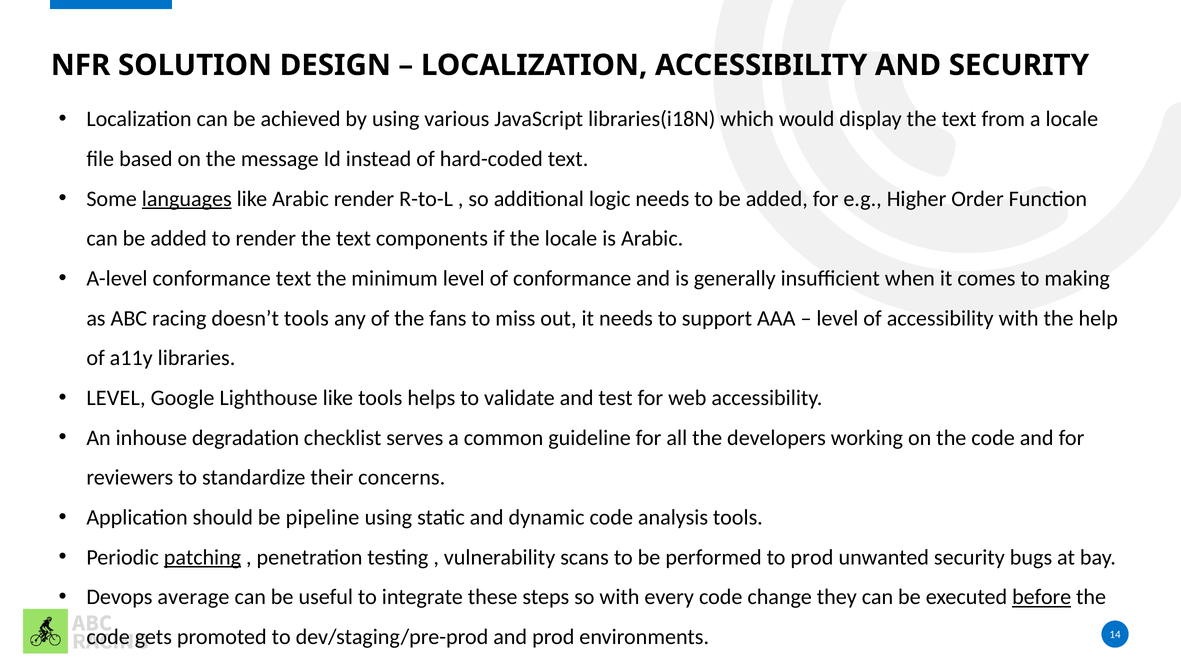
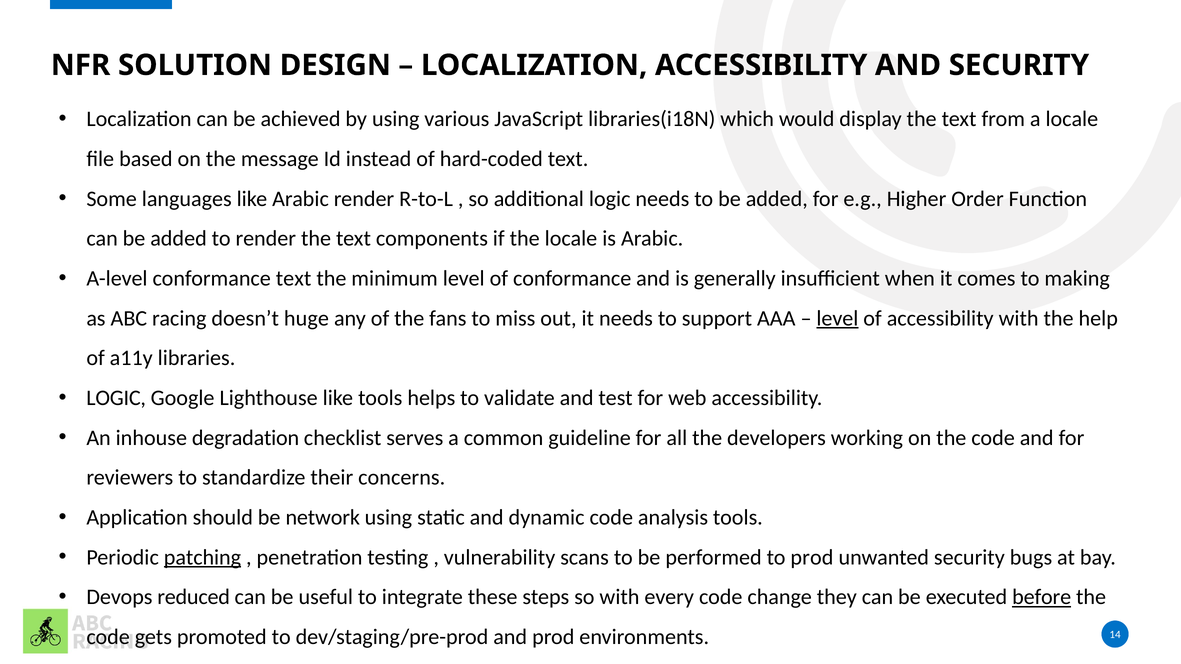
languages underline: present -> none (187, 199)
doesn’t tools: tools -> huge (306, 318)
level underline: none -> present (837, 318)
LEVEL: LEVEL -> LOGIC (116, 398)
pipeline: pipeline -> network (323, 518)
average: average -> reduced (194, 597)
